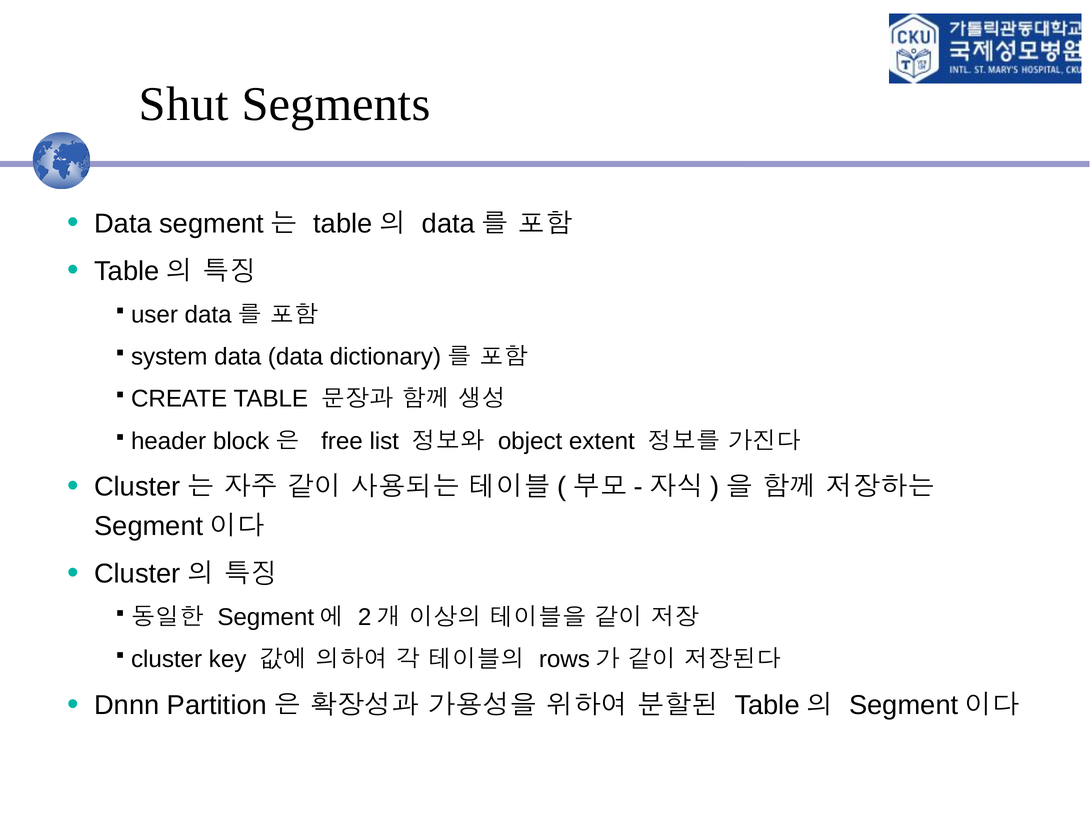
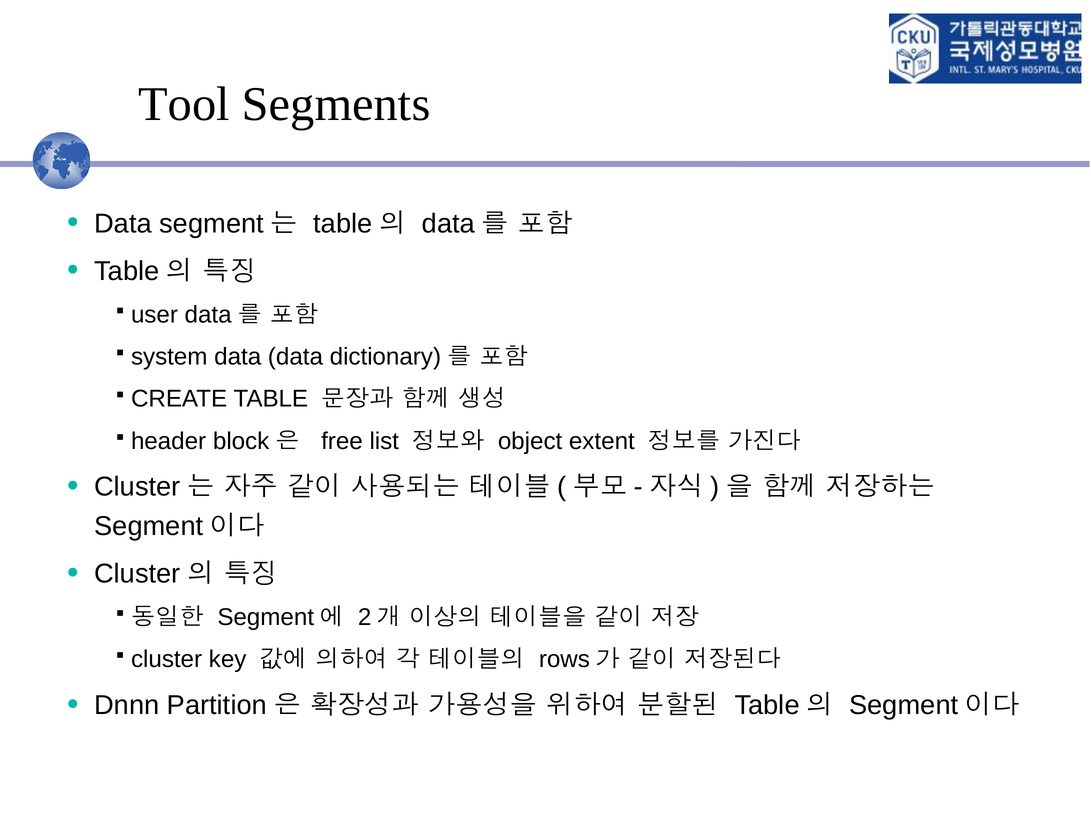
Shut: Shut -> Tool (184, 104)
